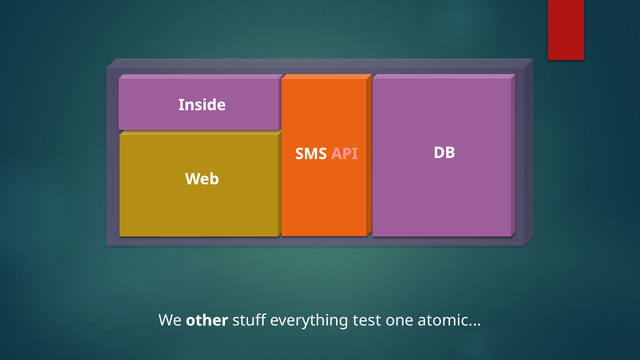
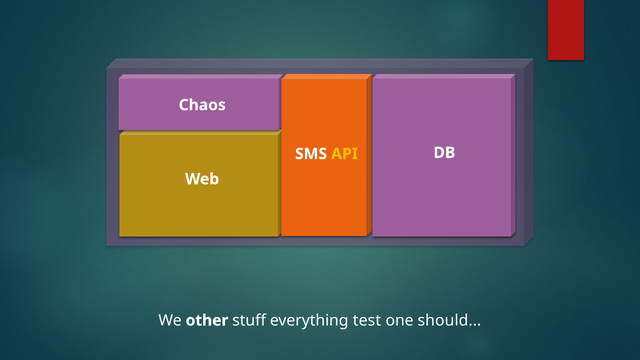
Inside: Inside -> Chaos (202, 105)
API colour: pink -> yellow (345, 154)
atomic: atomic -> should (449, 320)
